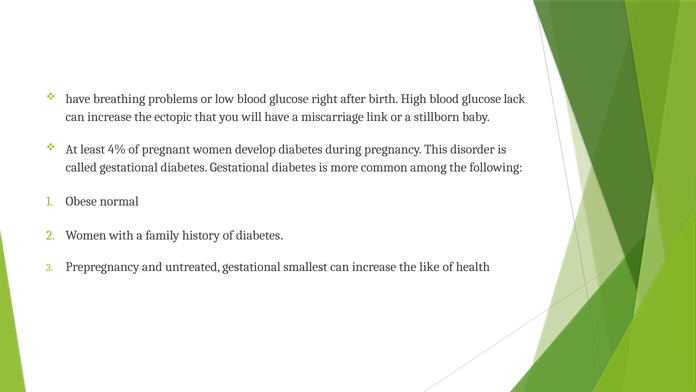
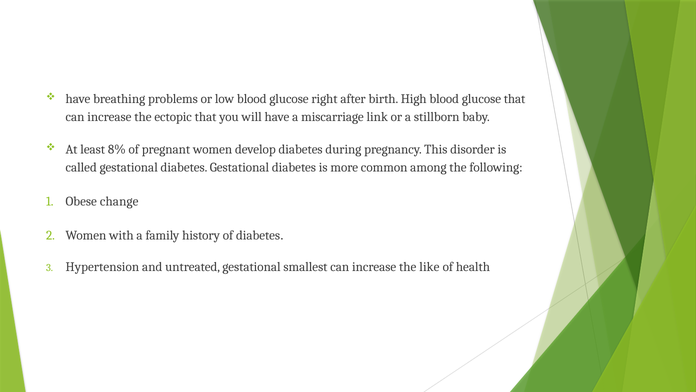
glucose lack: lack -> that (515, 99)
4%: 4% -> 8% (117, 149)
normal: normal -> change (119, 201)
Prepregnancy: Prepregnancy -> Hypertension (102, 267)
